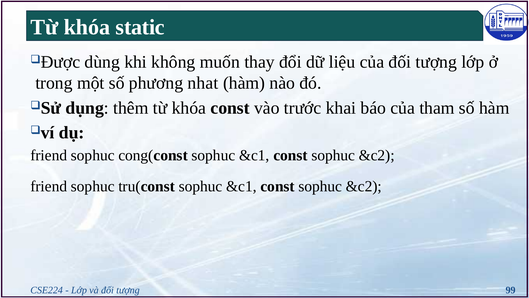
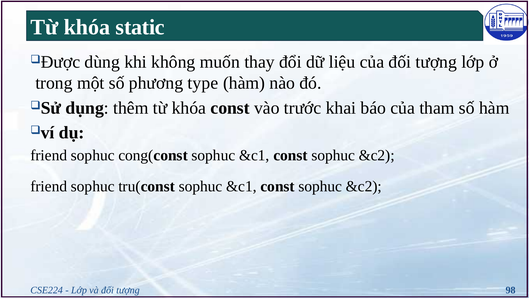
nhat: nhat -> type (203, 83)
99: 99 -> 98 (511, 290)
